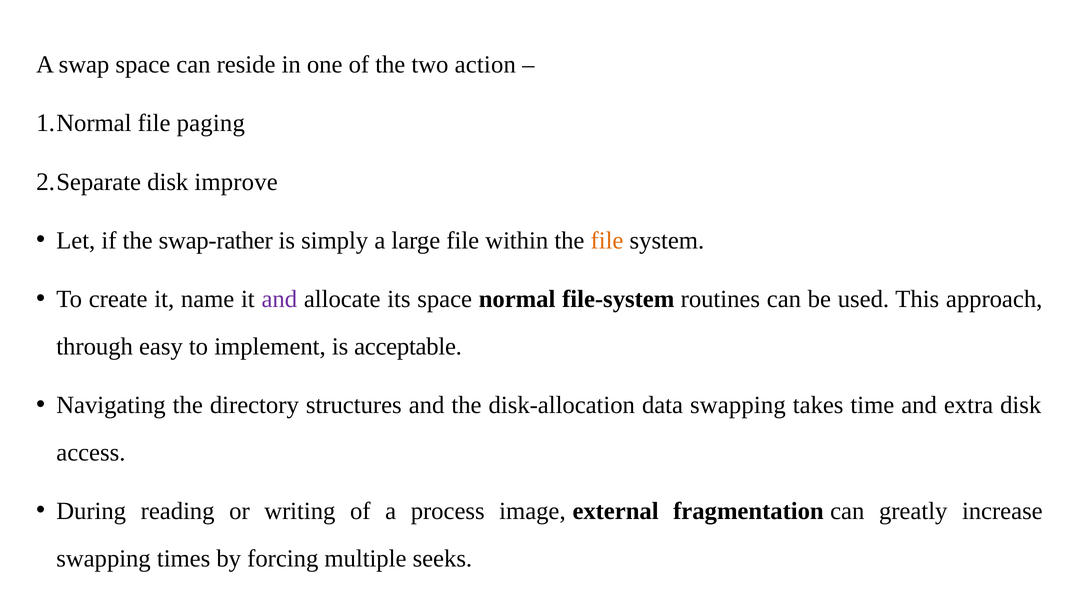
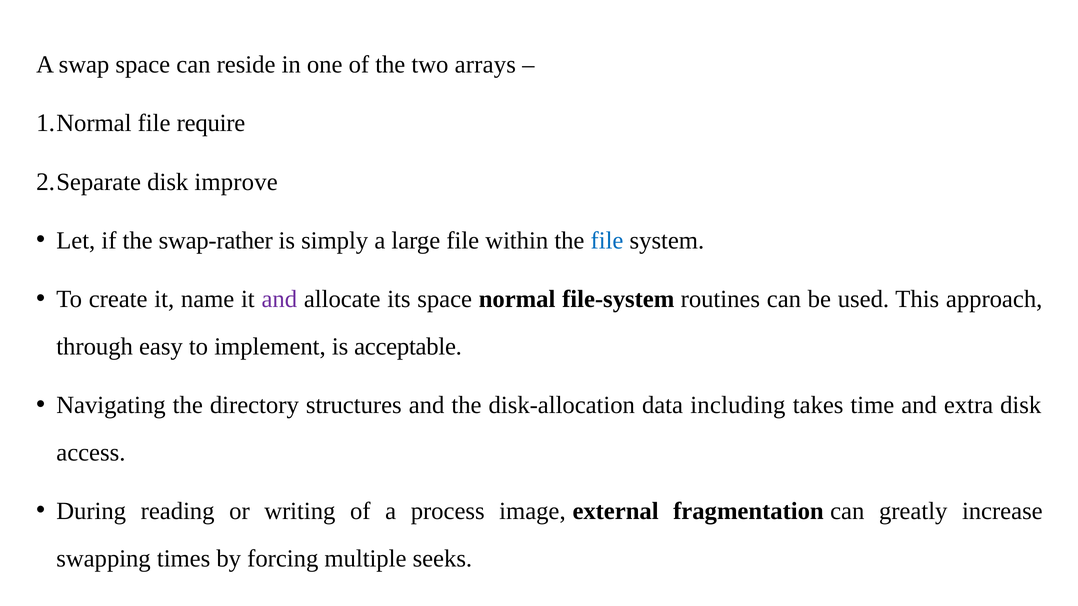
action: action -> arrays (485, 65)
paging: paging -> require (211, 123)
file colour: orange -> blue (607, 241)
data swapping: swapping -> including (738, 405)
